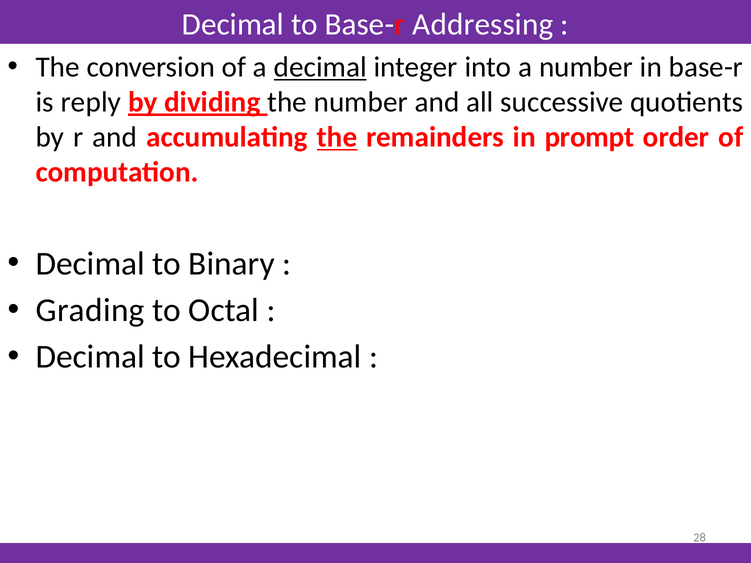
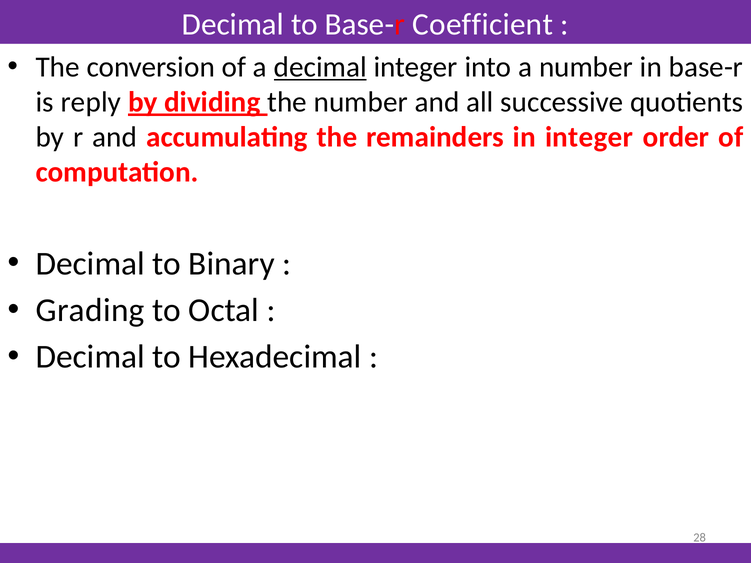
Addressing: Addressing -> Coefficient (483, 25)
the underline: present -> none (337, 137)
in prompt: prompt -> integer (589, 137)
